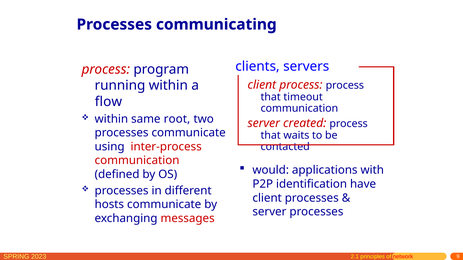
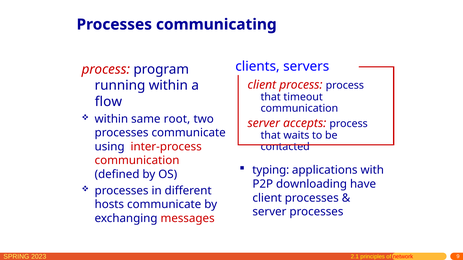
created: created -> accepts (305, 123)
would: would -> typing (271, 170)
identification: identification -> downloading (312, 184)
